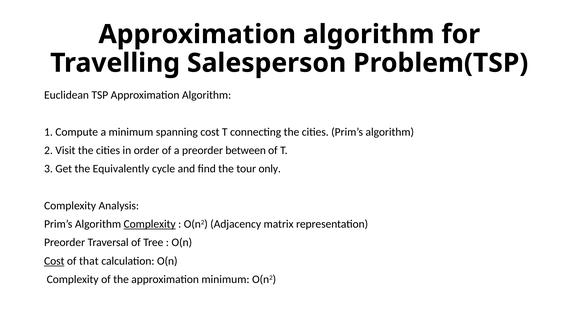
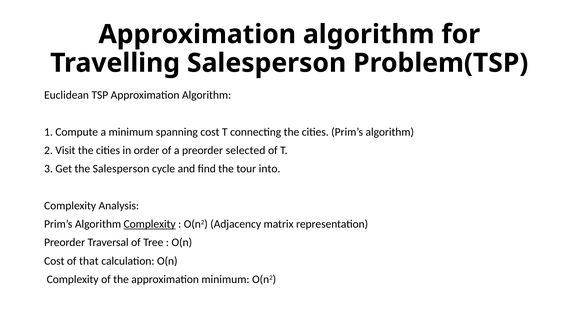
between: between -> selected (246, 150)
the Equivalently: Equivalently -> Salesperson (121, 169)
only: only -> into (270, 169)
Cost underline: present -> none (54, 261)
